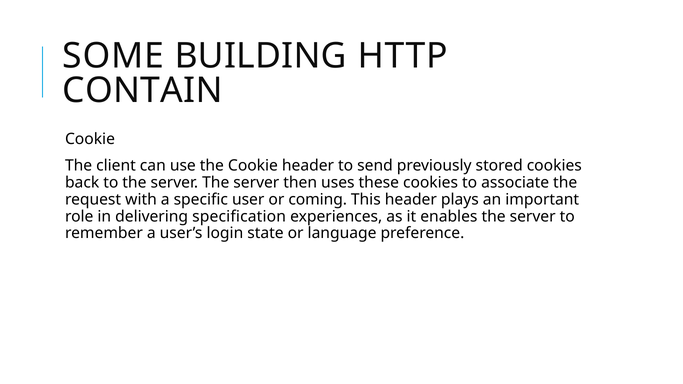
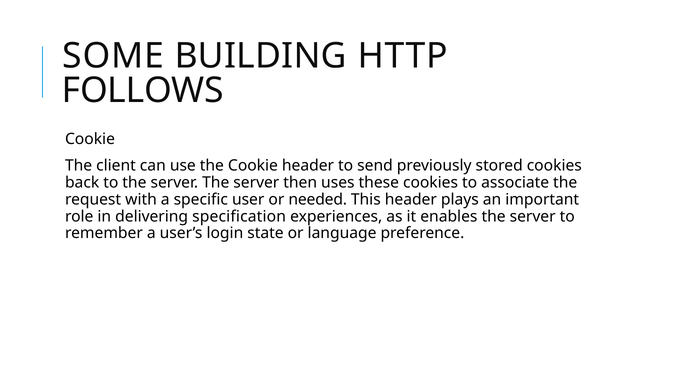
CONTAIN: CONTAIN -> FOLLOWS (143, 90)
coming: coming -> needed (318, 200)
